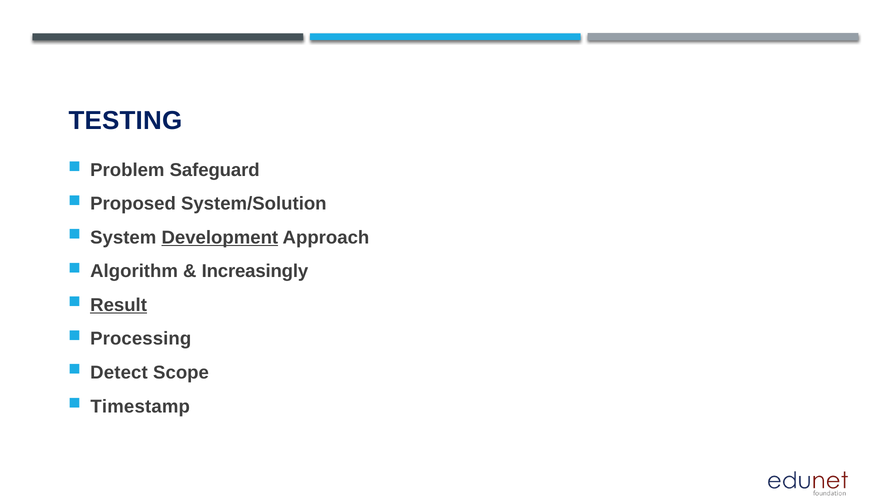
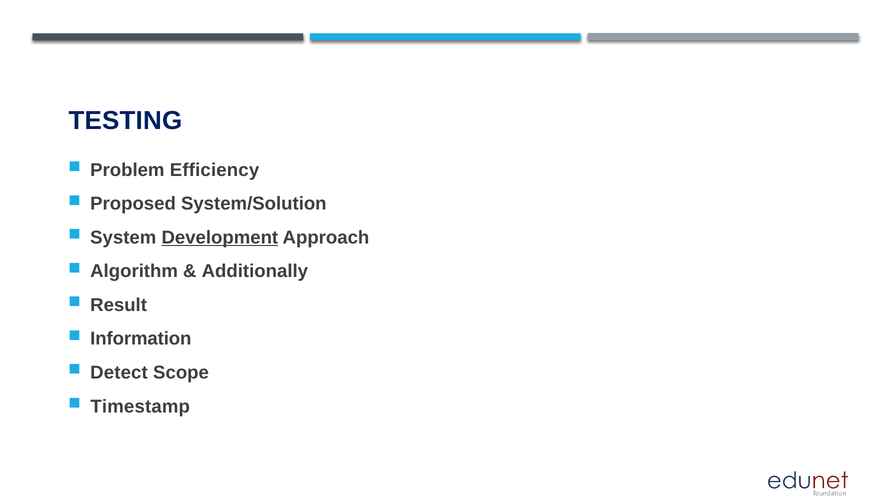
Safeguard: Safeguard -> Efficiency (215, 170)
Increasingly: Increasingly -> Additionally (255, 271)
Result underline: present -> none (119, 305)
Processing: Processing -> Information (141, 339)
